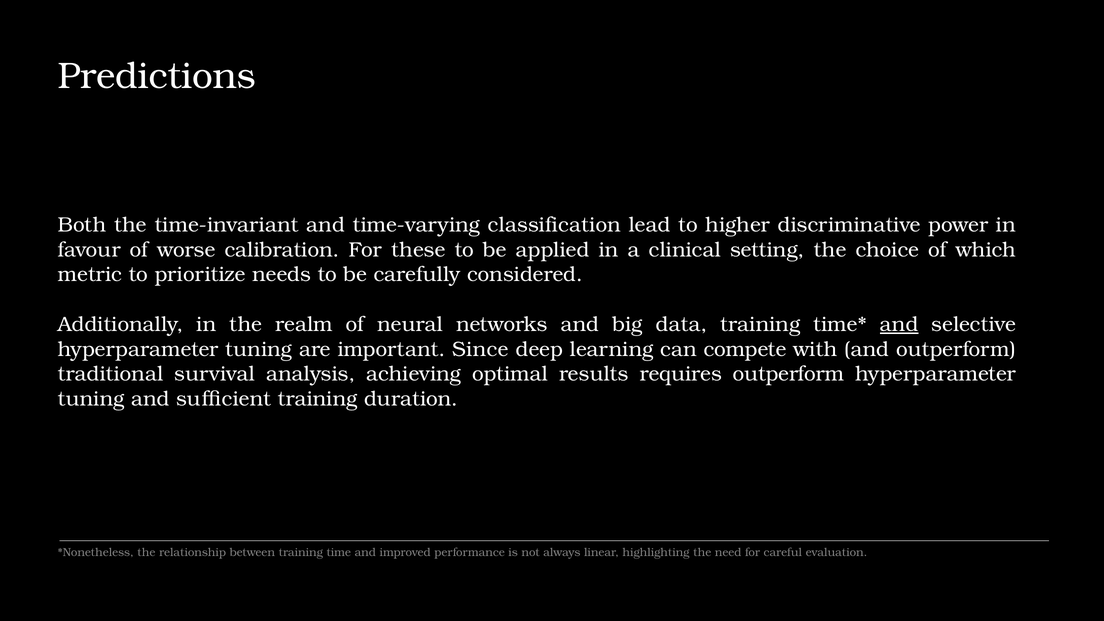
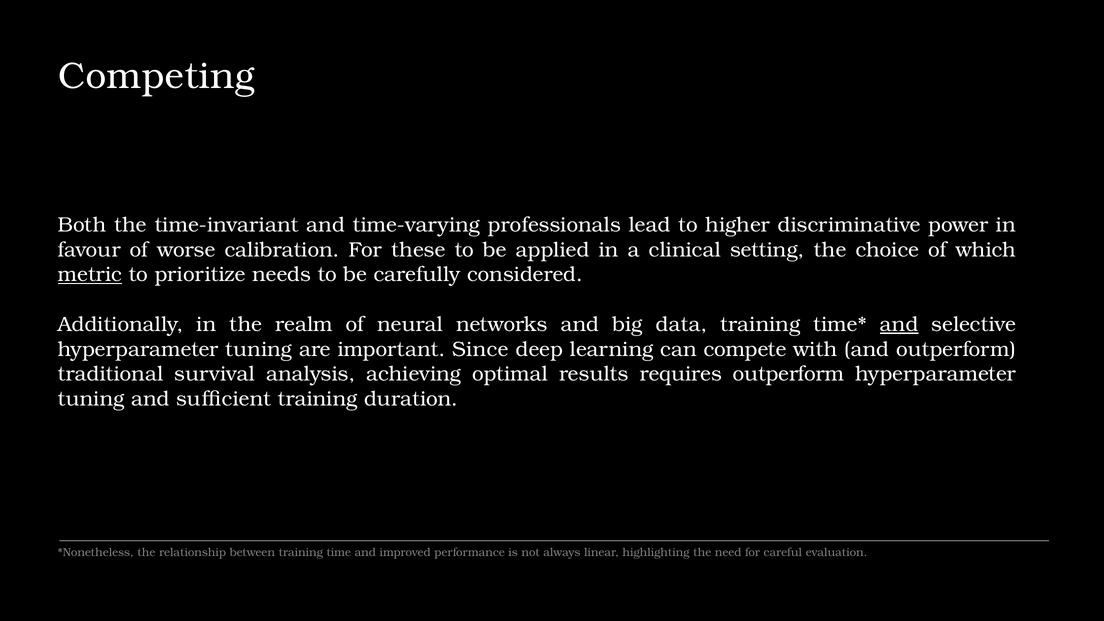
Predictions: Predictions -> Competing (157, 76)
classification: classification -> professionals (554, 225)
metric underline: none -> present (90, 275)
